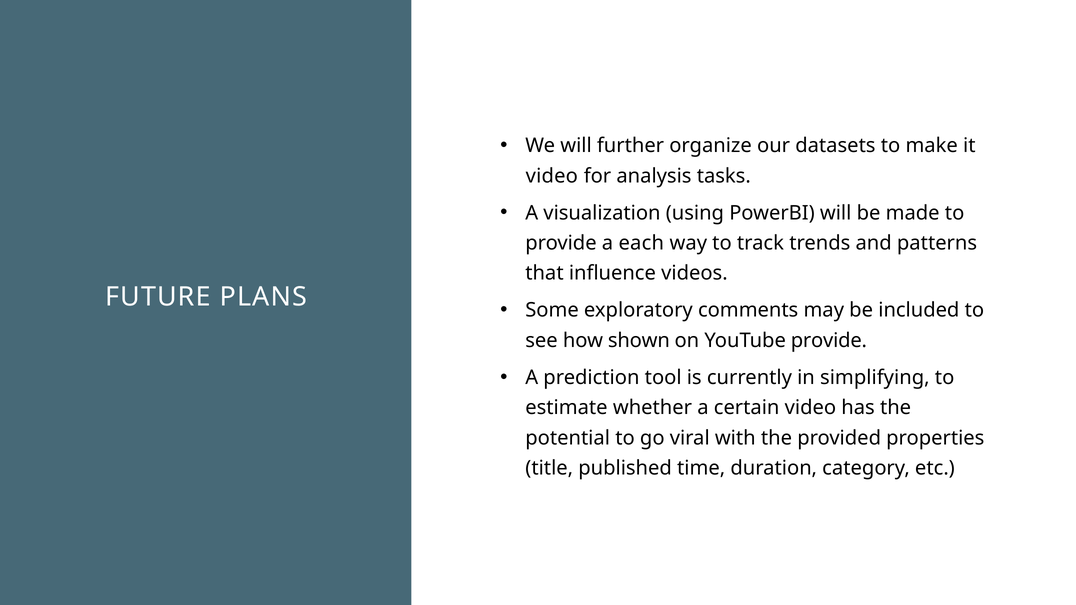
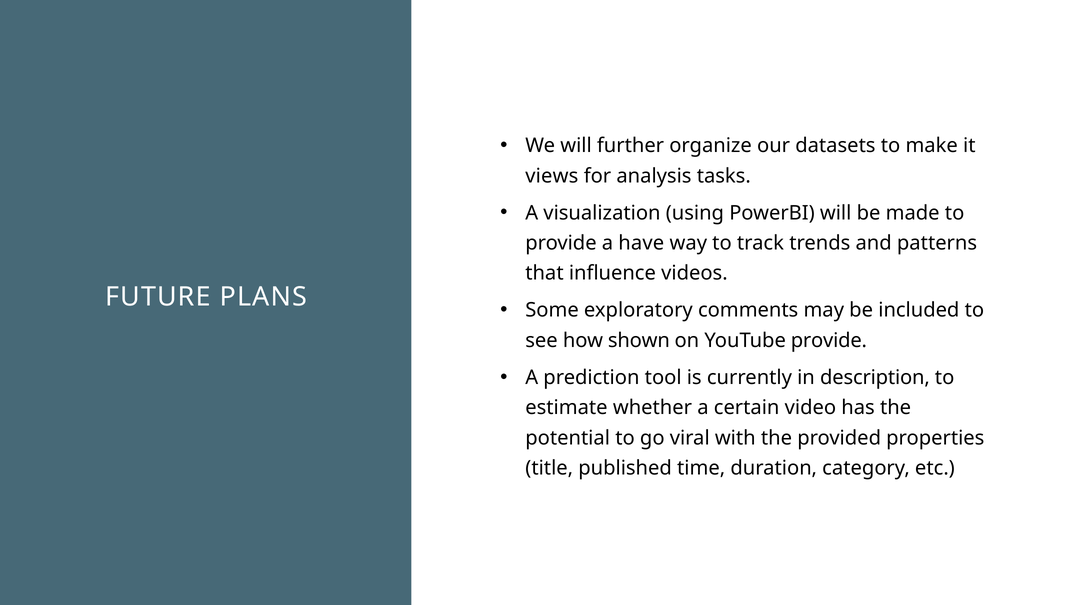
video: video -> views (552, 176)
each: each -> have (641, 243)
simplifying: simplifying -> description (875, 378)
